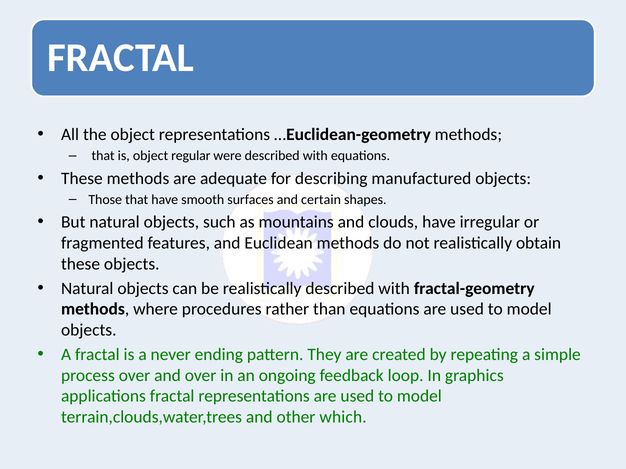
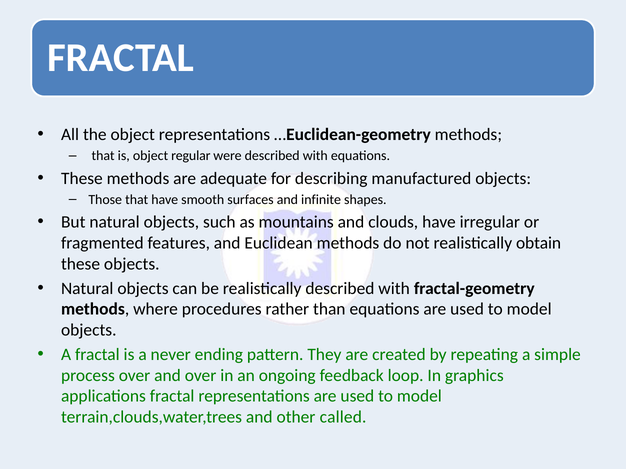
certain: certain -> infinite (321, 200)
which: which -> called (343, 417)
